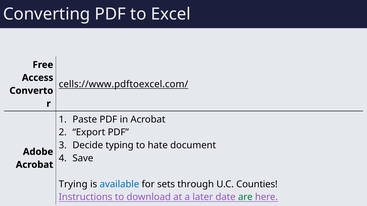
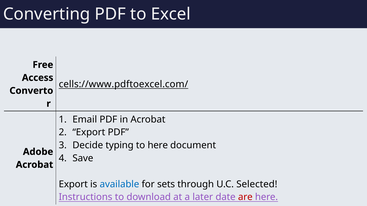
Paste: Paste -> Email (85, 120)
to hate: hate -> here (158, 146)
Trying: Trying -> Export (73, 185)
Counties: Counties -> Selected (257, 185)
are colour: green -> red (245, 198)
